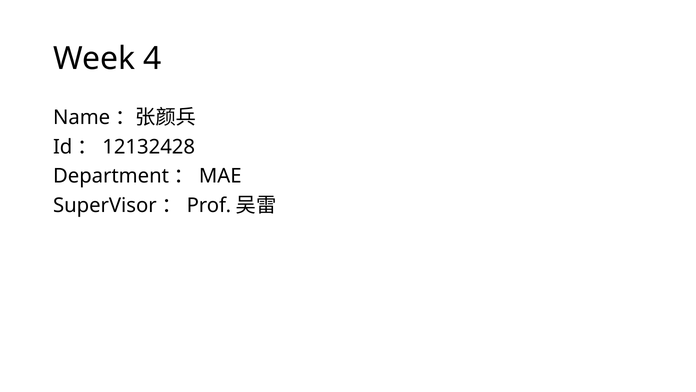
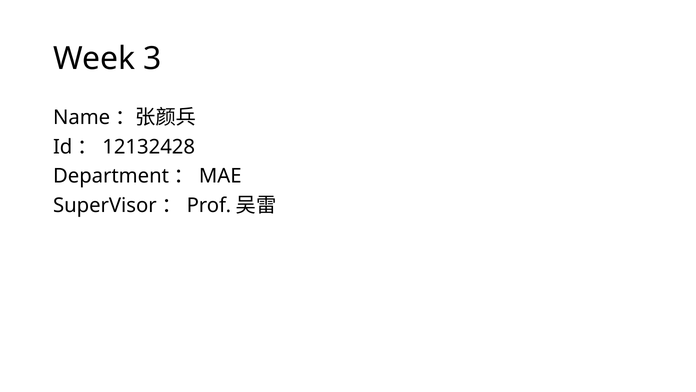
4: 4 -> 3 (152, 58)
